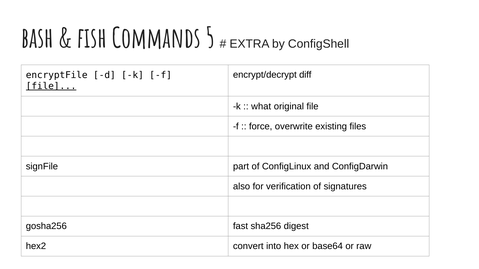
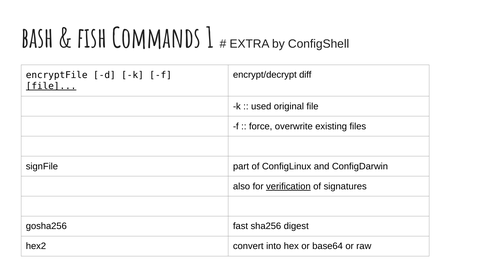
5: 5 -> 1 (210, 39)
what: what -> used (261, 106)
verification underline: none -> present (288, 187)
